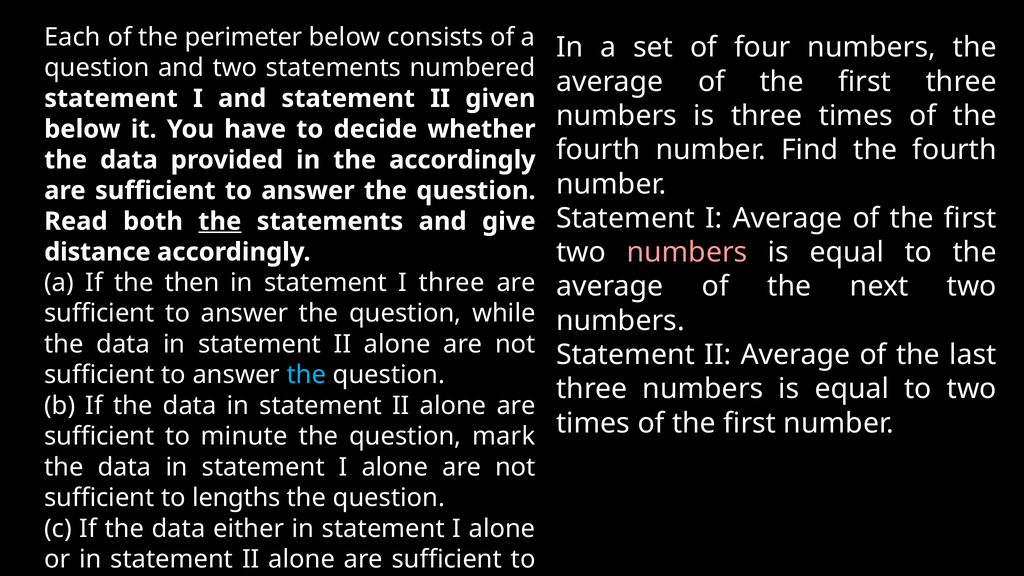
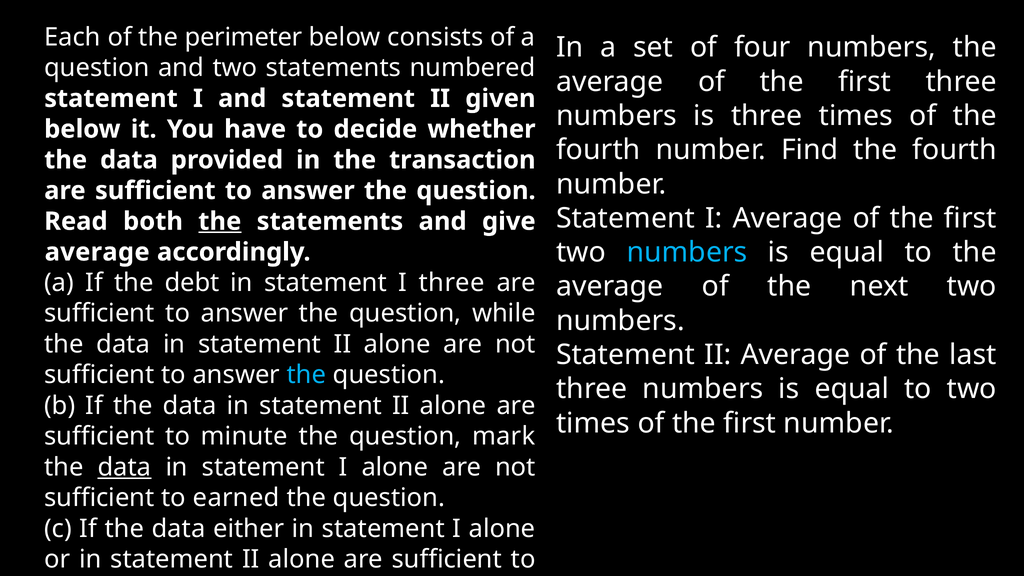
the accordingly: accordingly -> transaction (462, 160)
numbers colour: pink -> light blue (687, 252)
distance: distance -> average (97, 252)
then: then -> debt (192, 283)
data underline: none -> present (124, 467)
lengths: lengths -> earned (236, 498)
